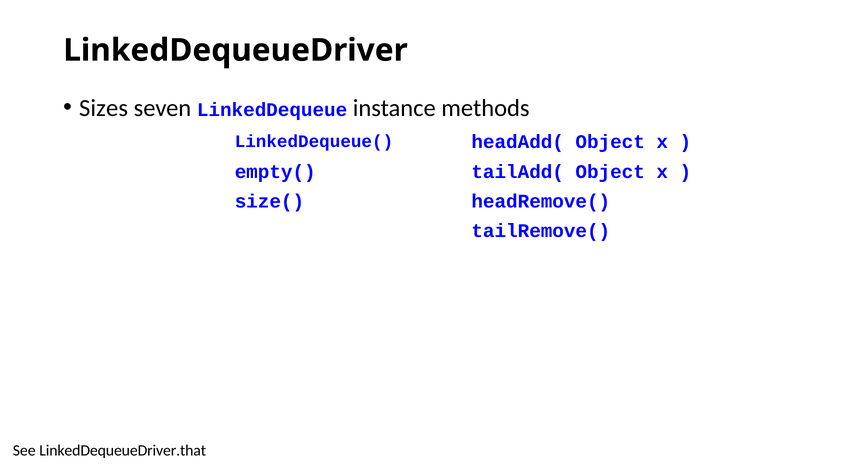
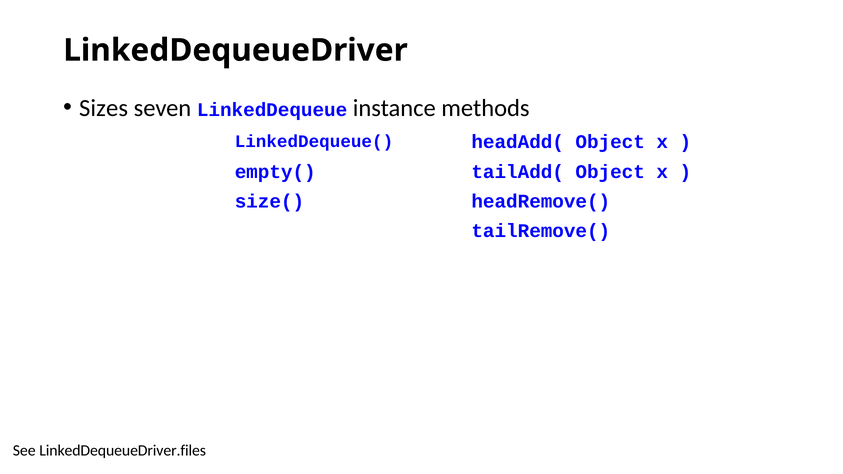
LinkedDequeueDriver.that: LinkedDequeueDriver.that -> LinkedDequeueDriver.files (123, 450)
